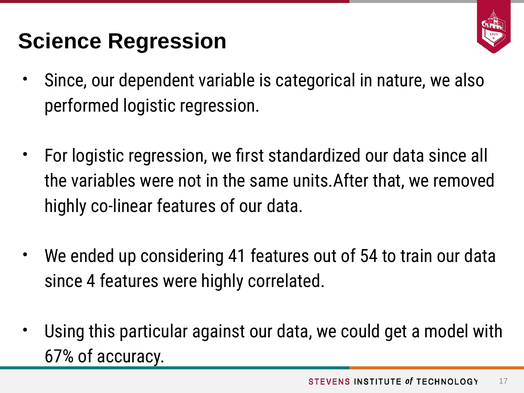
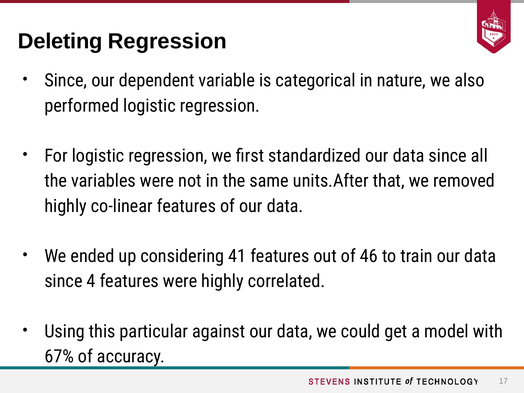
Science: Science -> Deleting (60, 41)
54: 54 -> 46 (369, 256)
